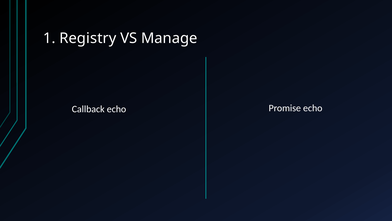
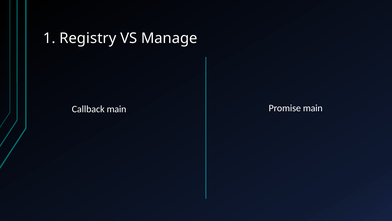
Callback echo: echo -> main (117, 109)
Promise echo: echo -> main (313, 108)
